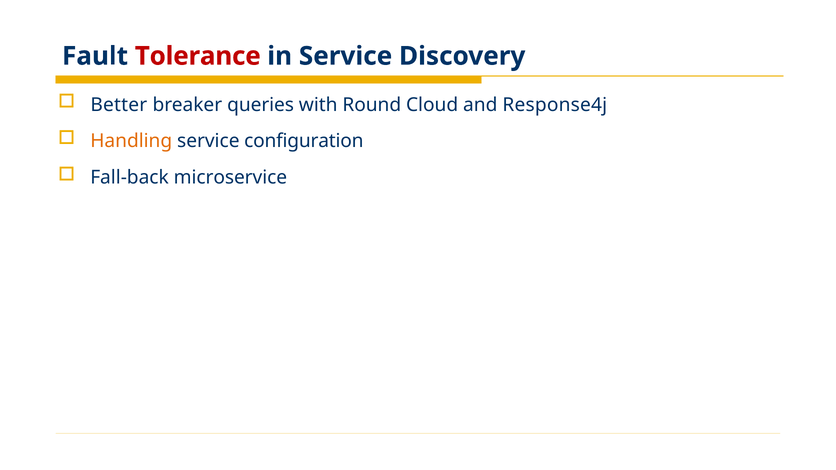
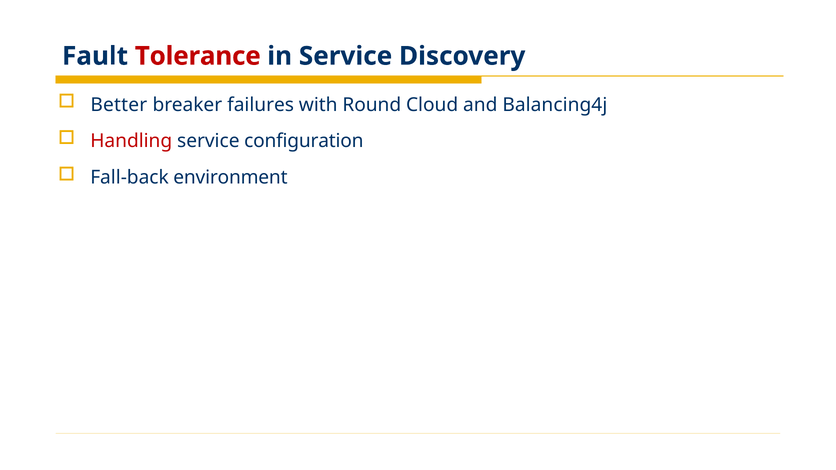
queries: queries -> failures (261, 105)
Response4j: Response4j -> Balancing4j (555, 105)
Handling colour: orange -> red (131, 141)
microservice: microservice -> environment (230, 178)
